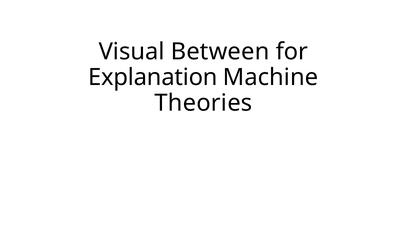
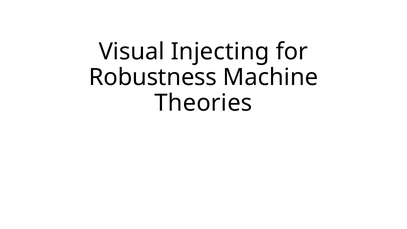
Between: Between -> Injecting (220, 52)
Explanation: Explanation -> Robustness (153, 77)
